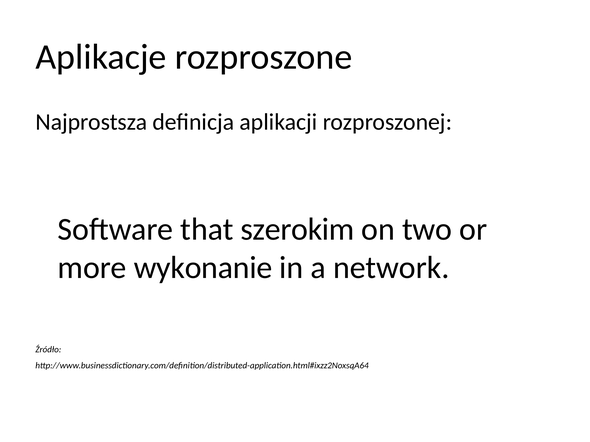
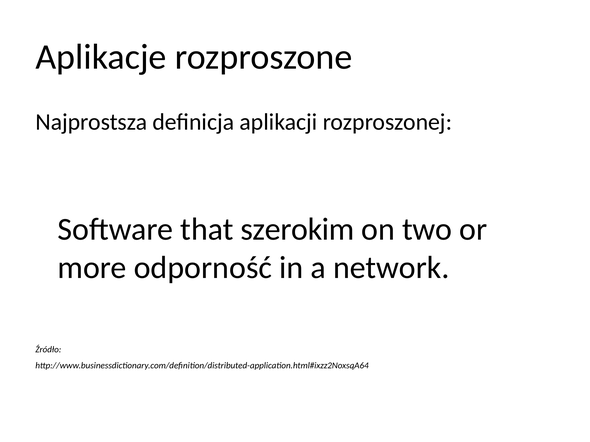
wykonanie: wykonanie -> odporność (203, 268)
